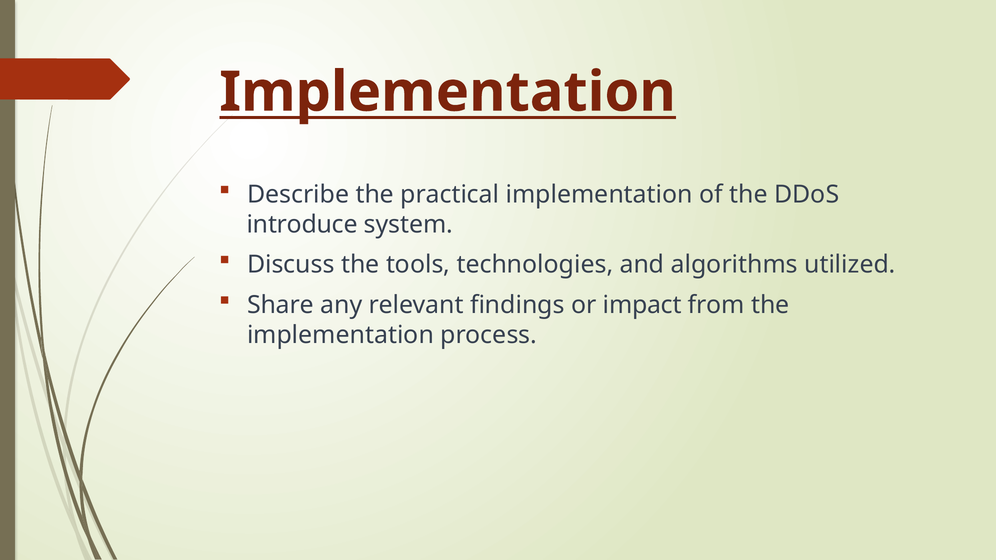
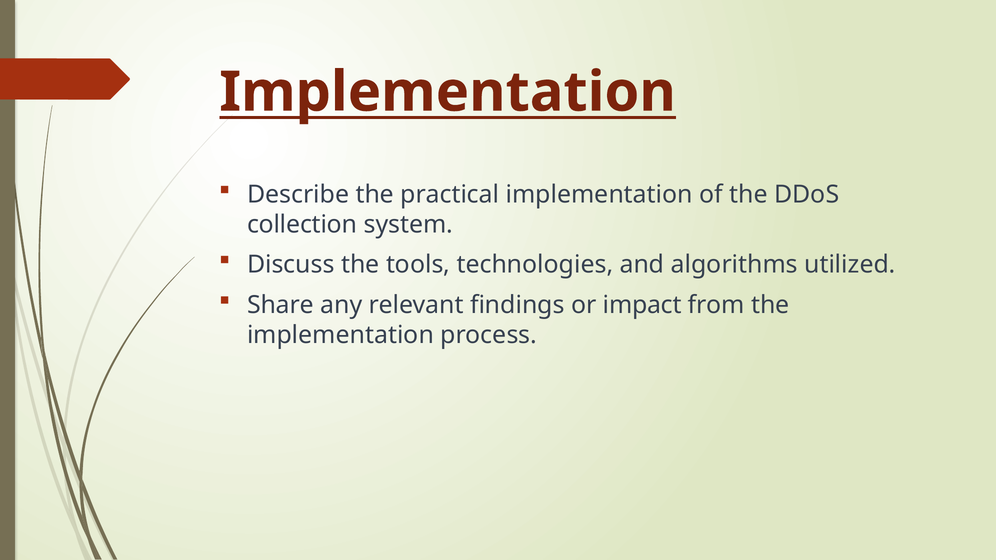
introduce: introduce -> collection (302, 225)
